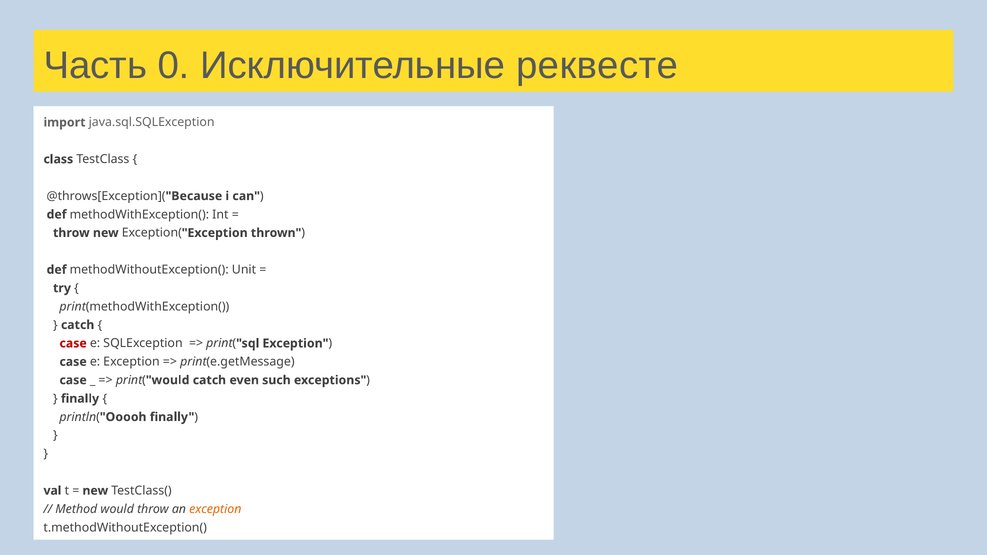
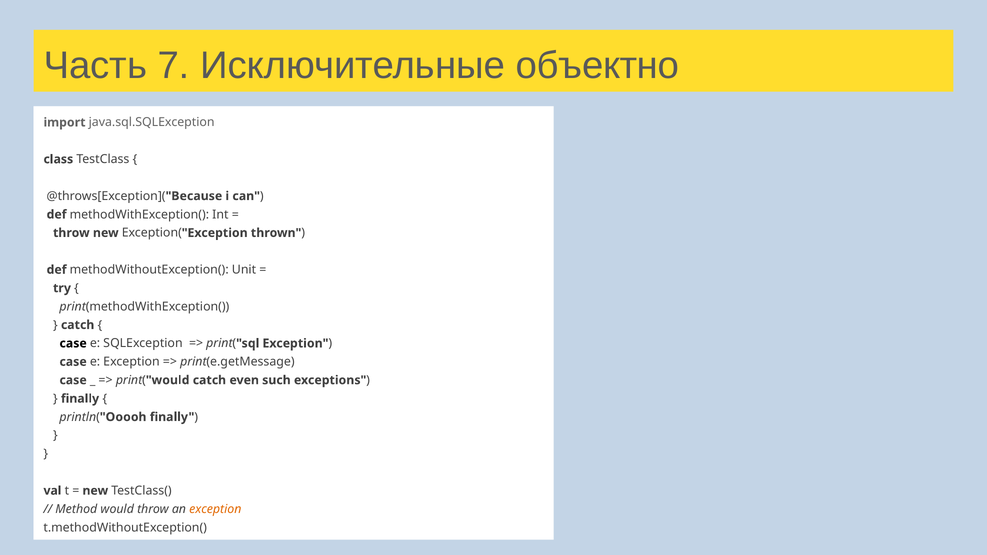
0: 0 -> 7 (174, 65)
реквесте: реквесте -> объектно (597, 65)
case colour: red -> black (73, 343)
